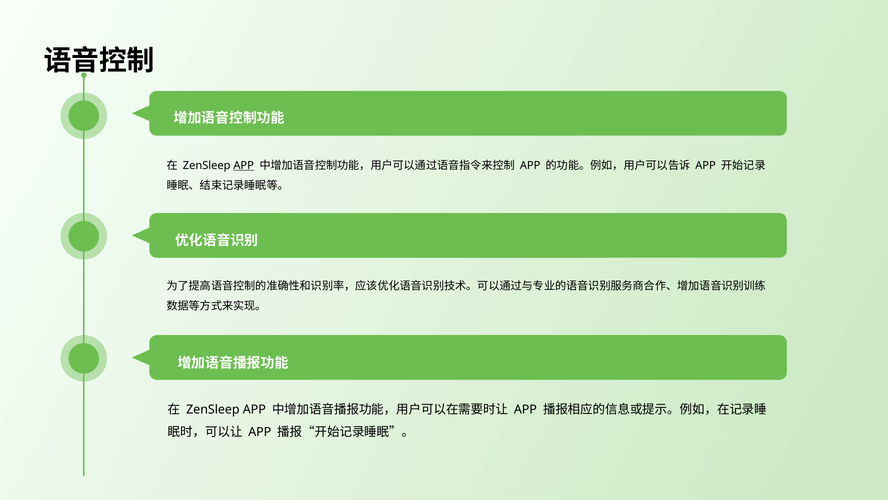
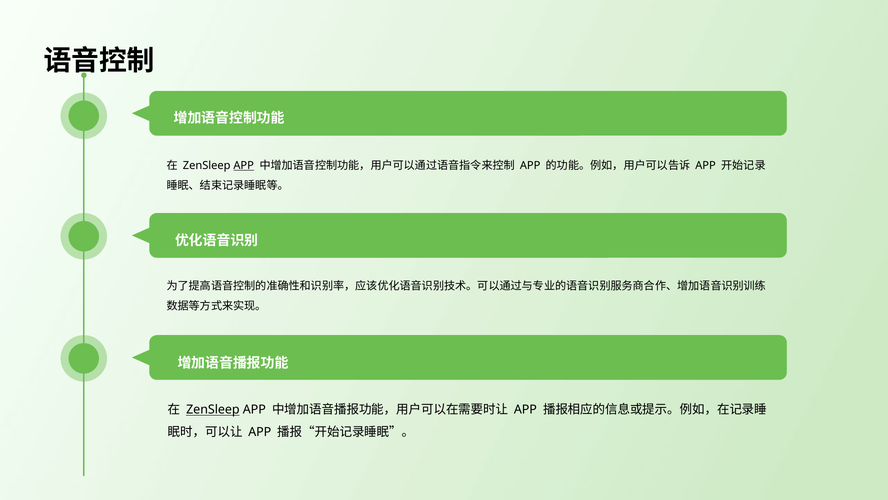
ZenSleep underline: none -> present (213, 409)
